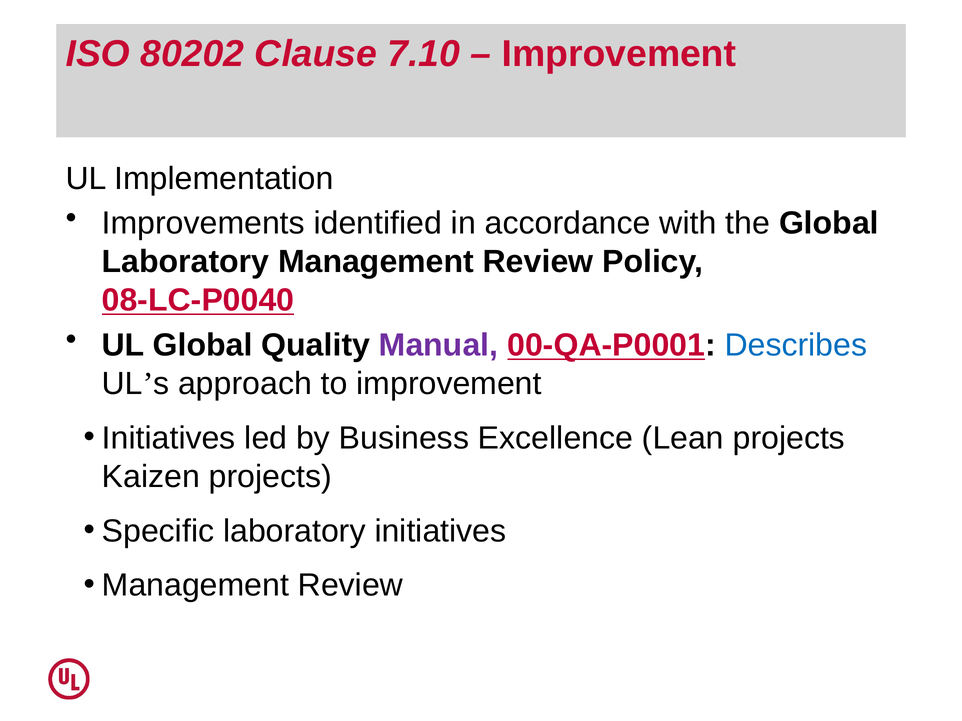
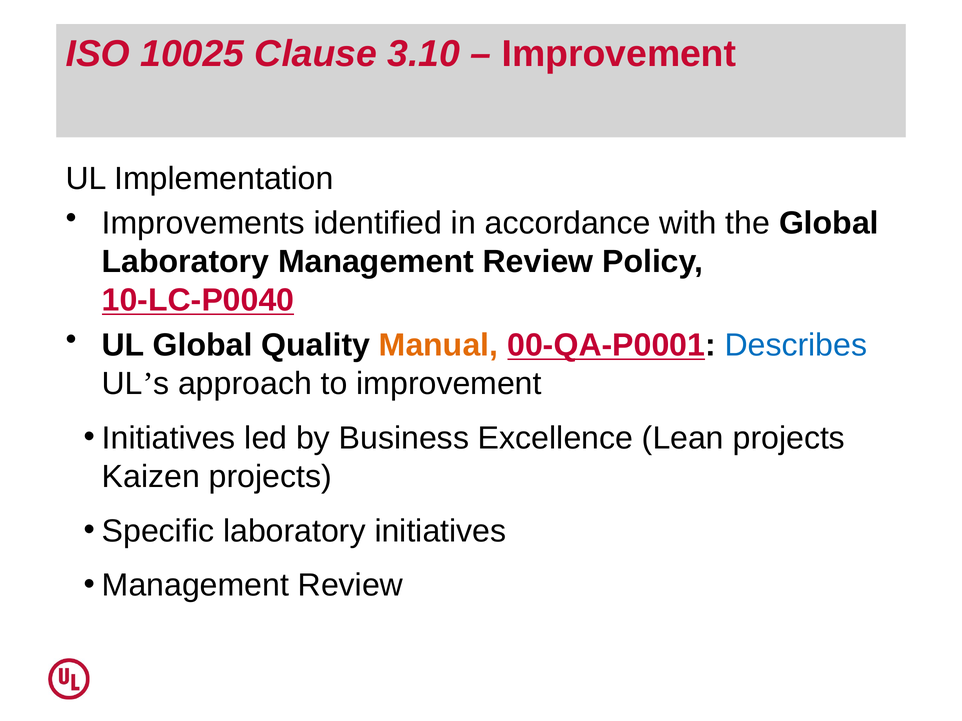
80202: 80202 -> 10025 (192, 54)
7.10: 7.10 -> 3.10 (424, 54)
08-LC-P0040: 08-LC-P0040 -> 10-LC-P0040 (198, 300)
Manual colour: purple -> orange (438, 345)
